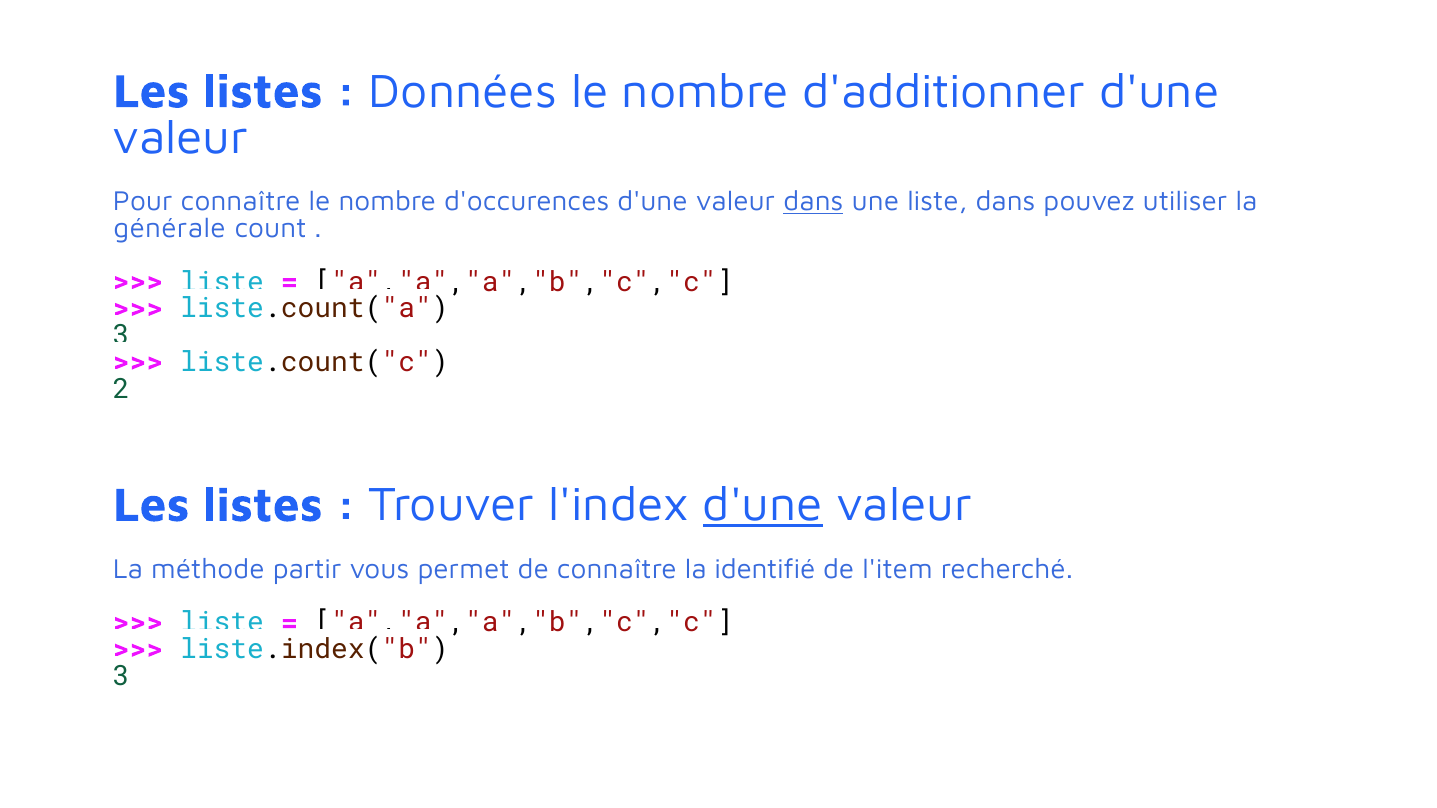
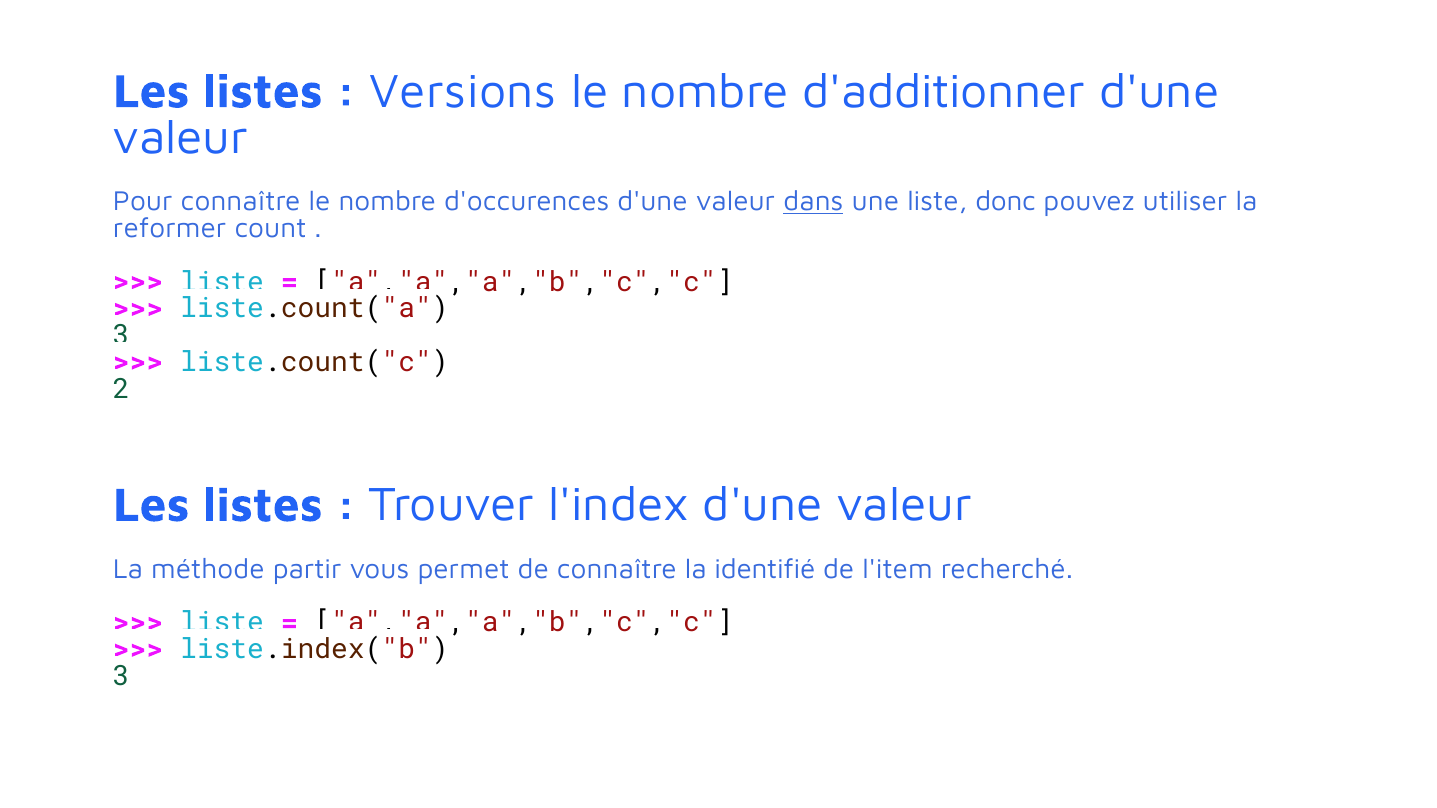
Données: Données -> Versions (463, 91)
liste dans: dans -> donc (1006, 202)
générale: générale -> reformer (170, 228)
d'une underline: present -> none (763, 505)
